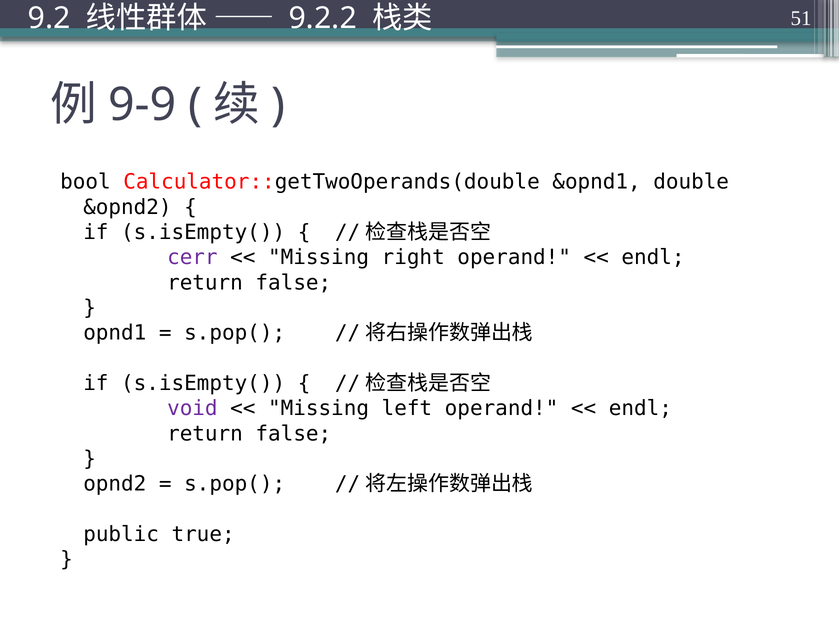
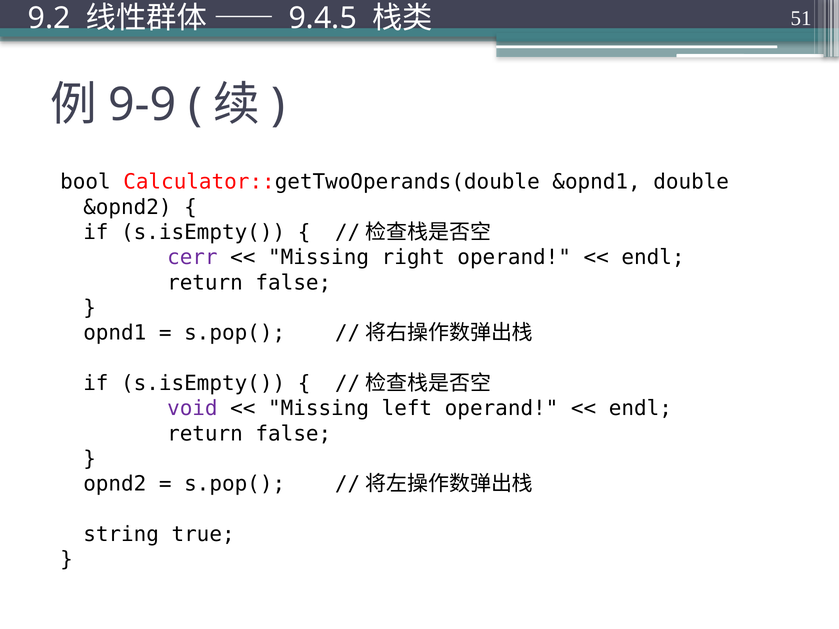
9.2.2: 9.2.2 -> 9.4.5 (323, 18)
public: public -> string (121, 534)
